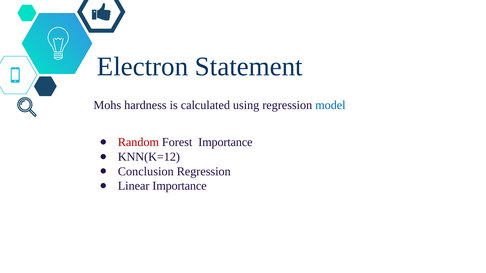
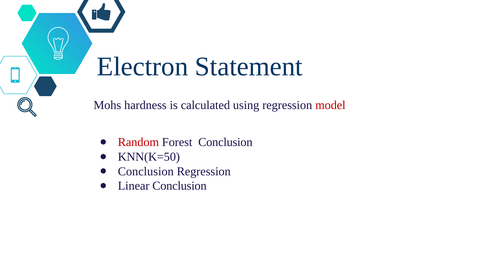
model colour: blue -> red (330, 105)
Forest Importance: Importance -> Conclusion (225, 142)
KNN(K=12: KNN(K=12 -> KNN(K=50 (149, 157)
Linear Importance: Importance -> Conclusion (180, 186)
